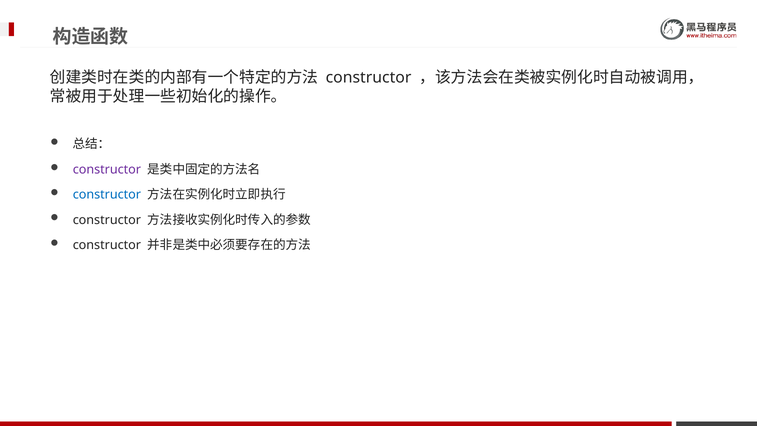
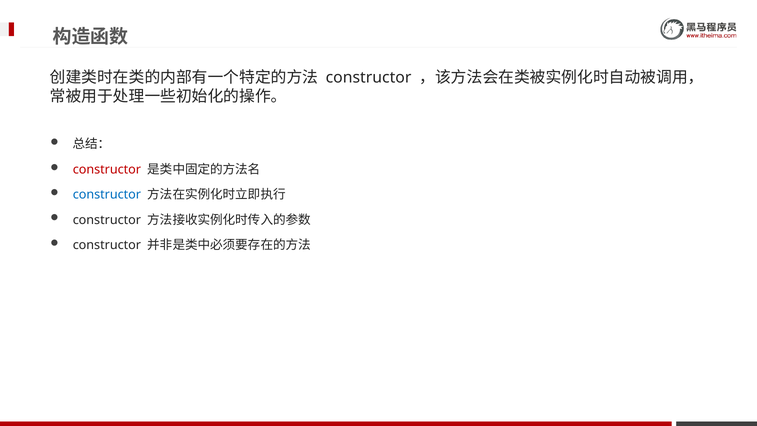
constructor colour: purple -> red (107, 169)
